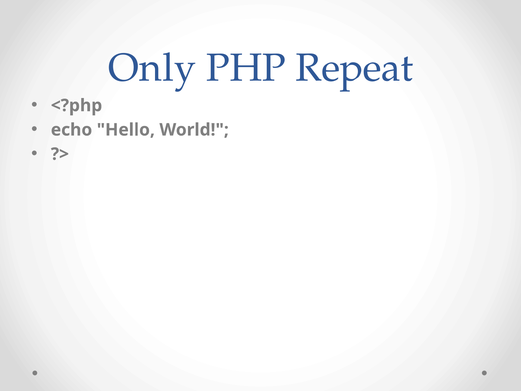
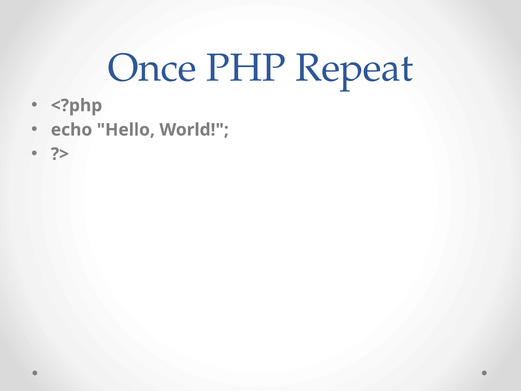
Only: Only -> Once (152, 68)
